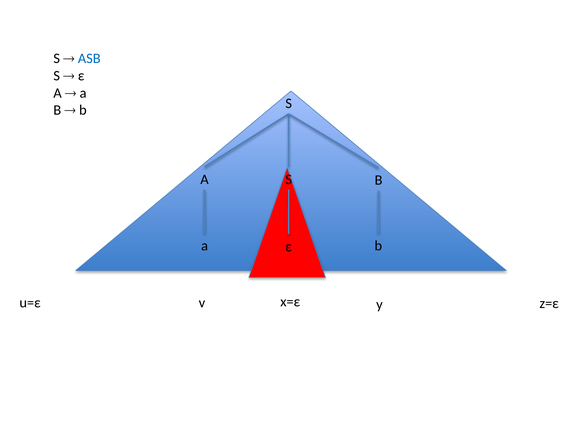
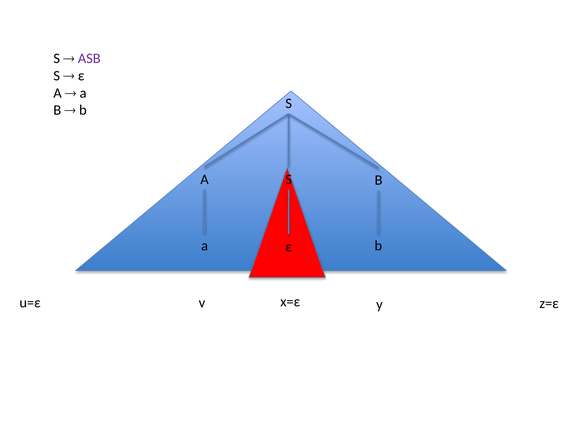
ASB colour: blue -> purple (89, 58)
